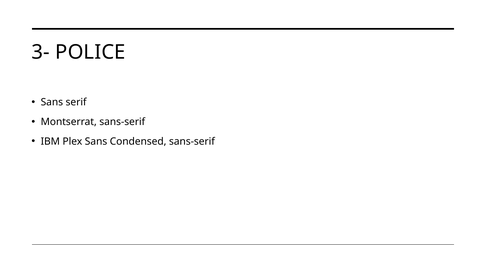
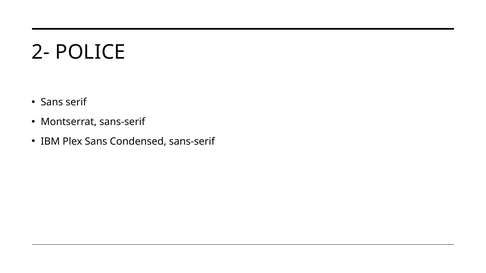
3-: 3- -> 2- (41, 52)
